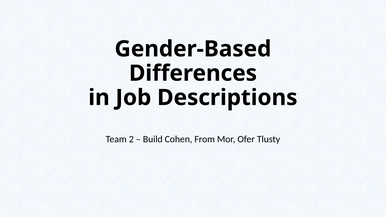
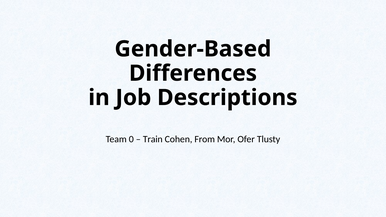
2: 2 -> 0 (131, 139)
Build: Build -> Train (153, 139)
